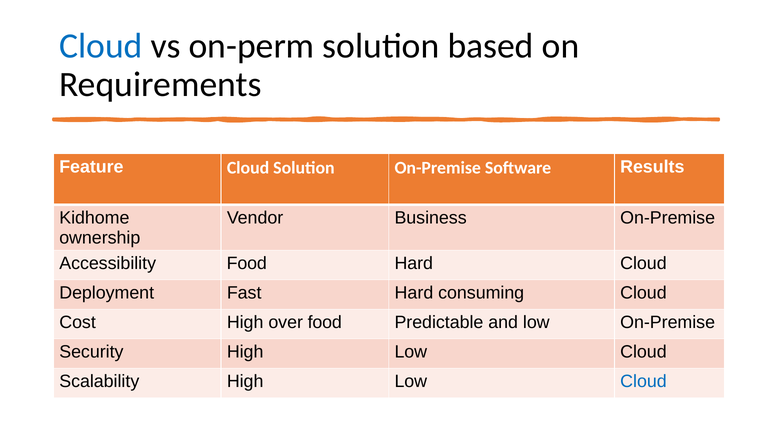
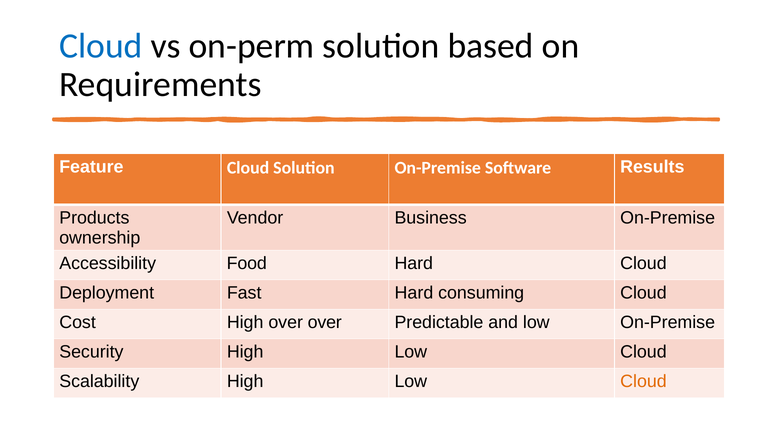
Kidhome: Kidhome -> Products (94, 218)
over food: food -> over (325, 323)
Cloud colour: blue -> orange (643, 382)
